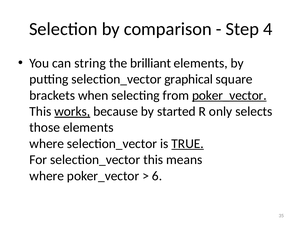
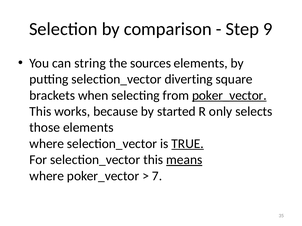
4: 4 -> 9 (268, 29)
brilliant: brilliant -> sources (151, 63)
graphical: graphical -> diverting (189, 79)
works underline: present -> none (72, 112)
means underline: none -> present (184, 160)
6: 6 -> 7 (157, 176)
